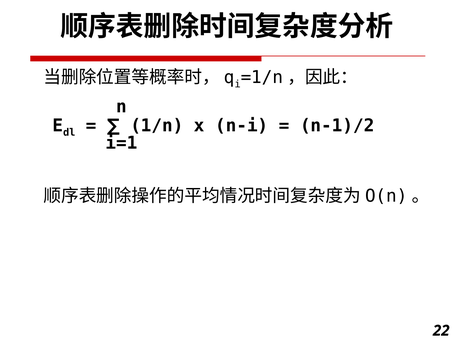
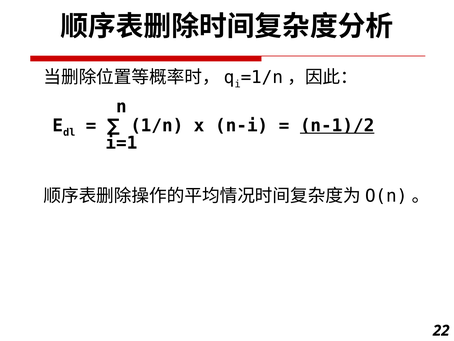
n-1)/2 underline: none -> present (337, 125)
